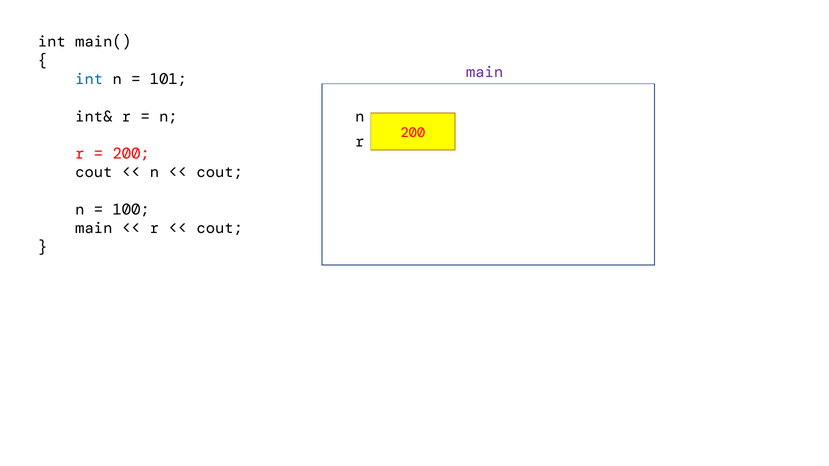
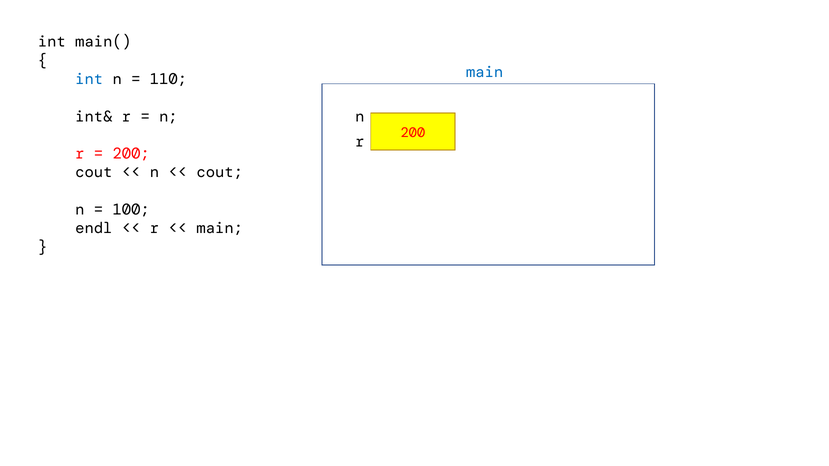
main colour: purple -> blue (485, 72)
101: 101 -> 110 (168, 79)
main: main -> endl (94, 228)
cout: cout -> main (220, 228)
